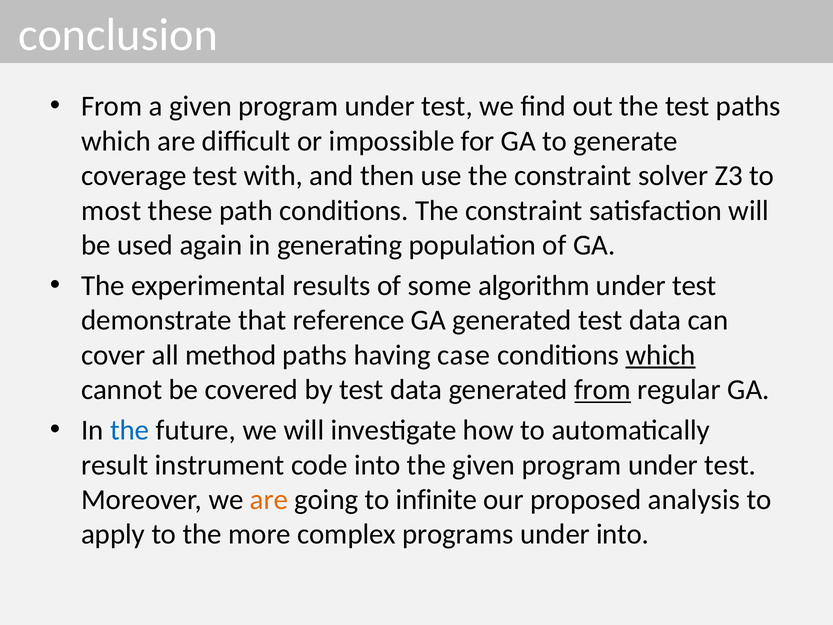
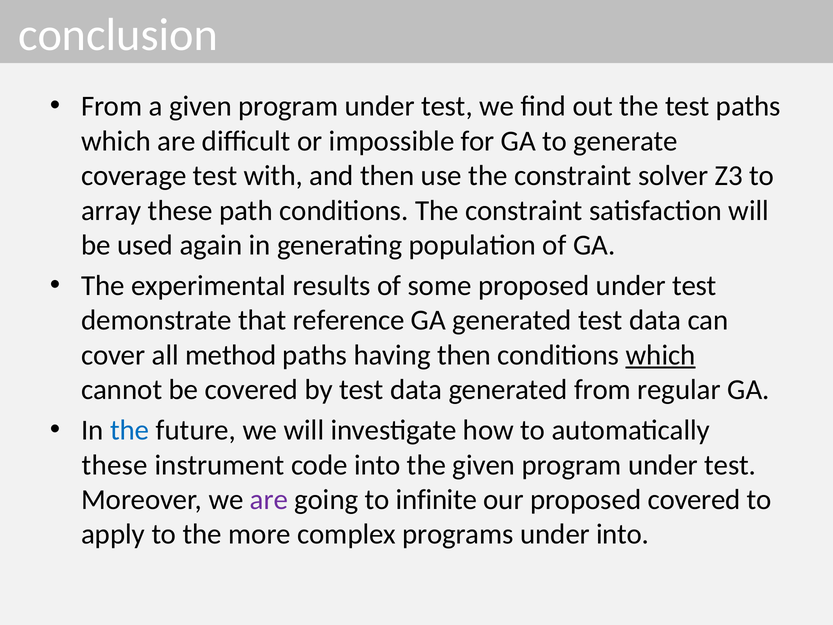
most: most -> array (111, 210)
some algorithm: algorithm -> proposed (534, 286)
having case: case -> then (464, 355)
from underline: present -> none (603, 390)
result: result -> these (115, 465)
are colour: orange -> purple (269, 500)
proposed analysis: analysis -> covered (694, 500)
